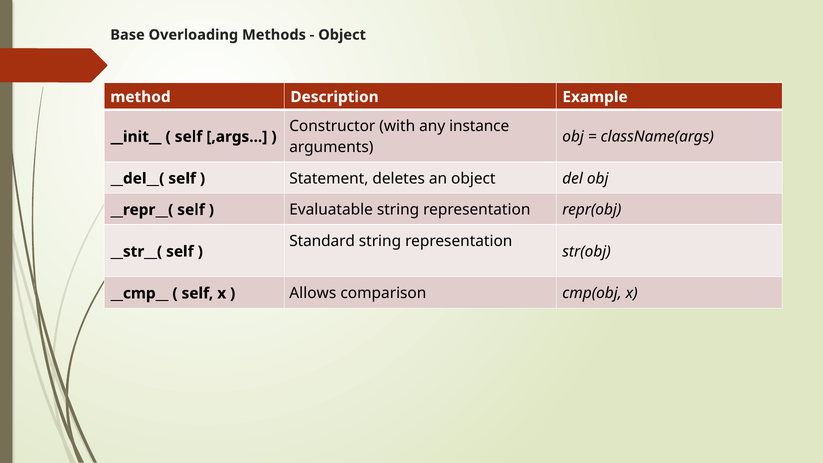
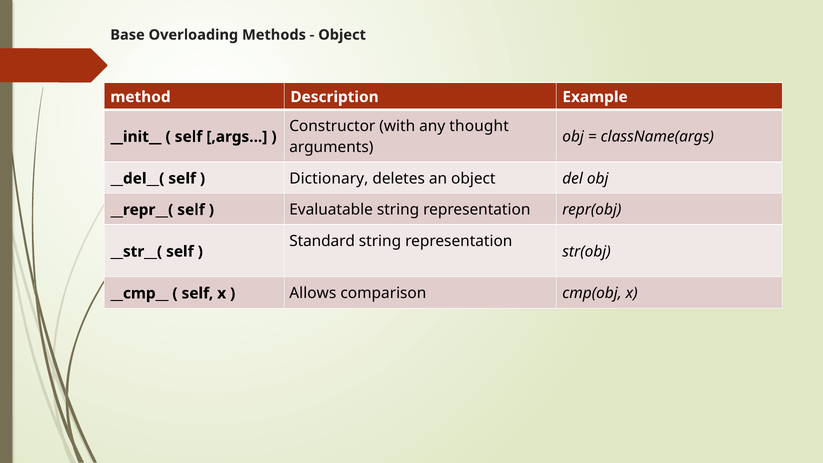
instance: instance -> thought (479, 126)
Statement: Statement -> Dictionary (329, 179)
